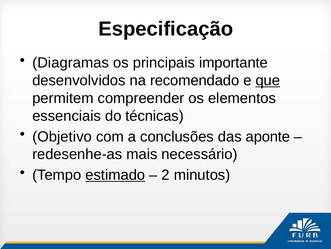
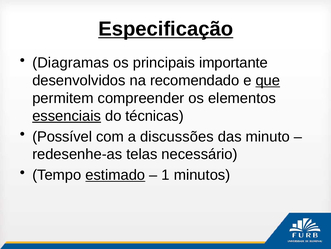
Especificação underline: none -> present (166, 29)
essenciais underline: none -> present (67, 116)
Objetivo: Objetivo -> Possível (62, 136)
conclusões: conclusões -> discussões (177, 136)
aponte: aponte -> minuto (268, 136)
mais: mais -> telas (142, 154)
2: 2 -> 1 (166, 174)
